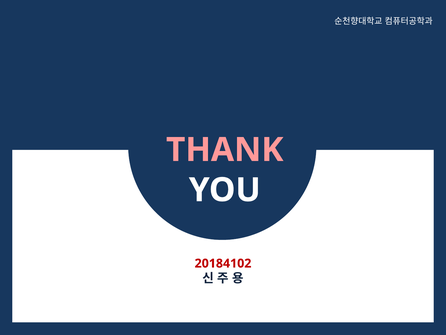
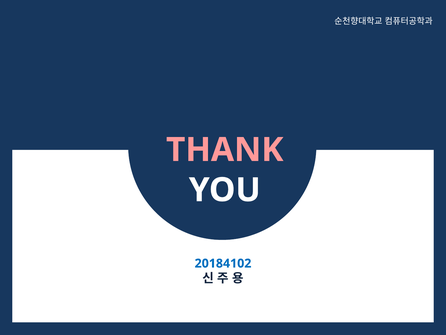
20184102 colour: red -> blue (223, 263)
